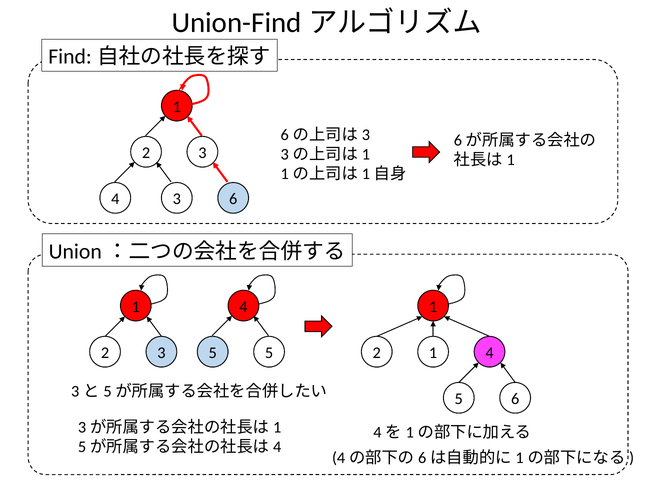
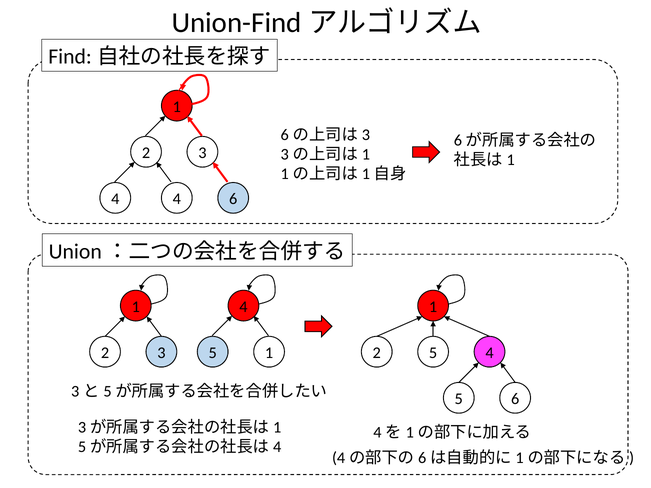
4 3: 3 -> 4 (177, 199)
5 5: 5 -> 1 (269, 353)
2 1: 1 -> 5 (433, 353)
